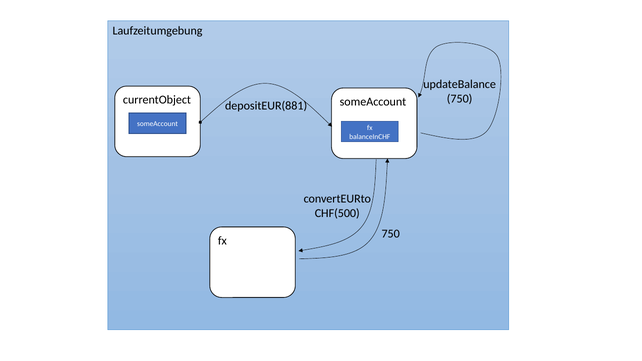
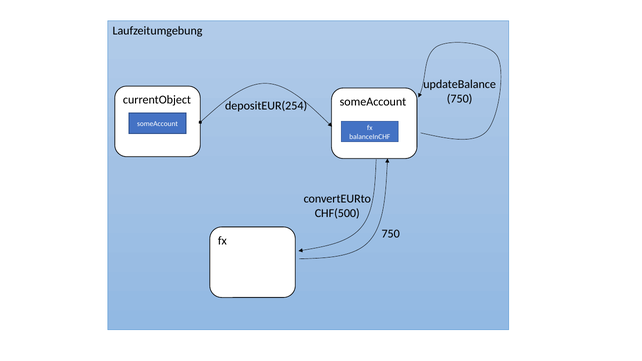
depositEUR(881: depositEUR(881 -> depositEUR(254 (266, 106)
